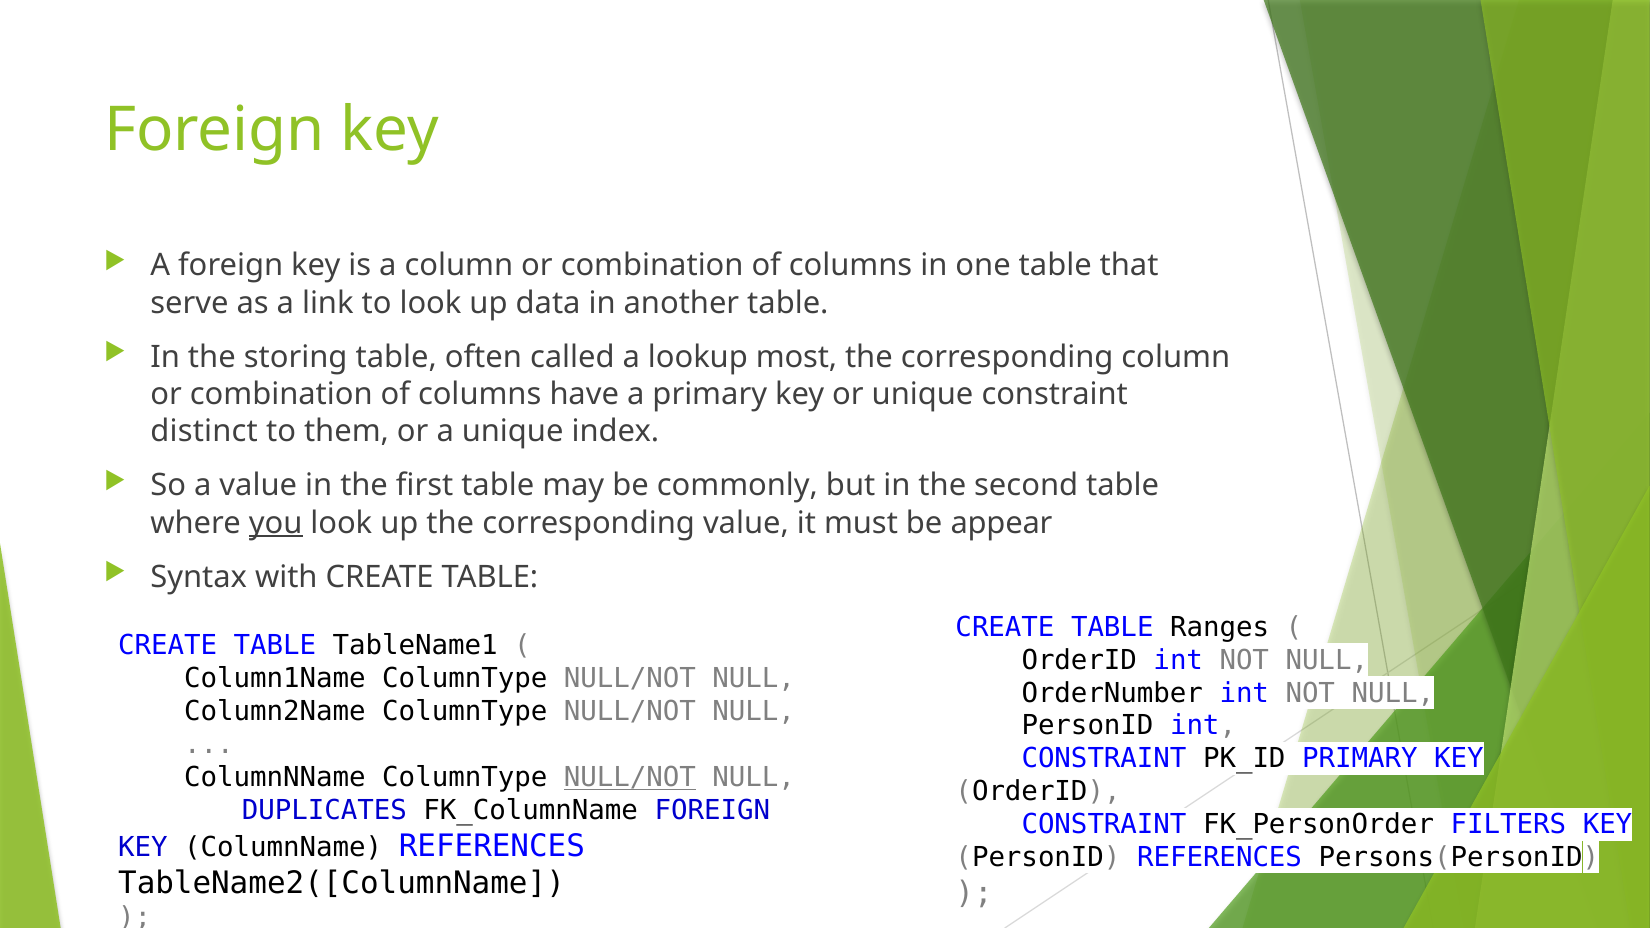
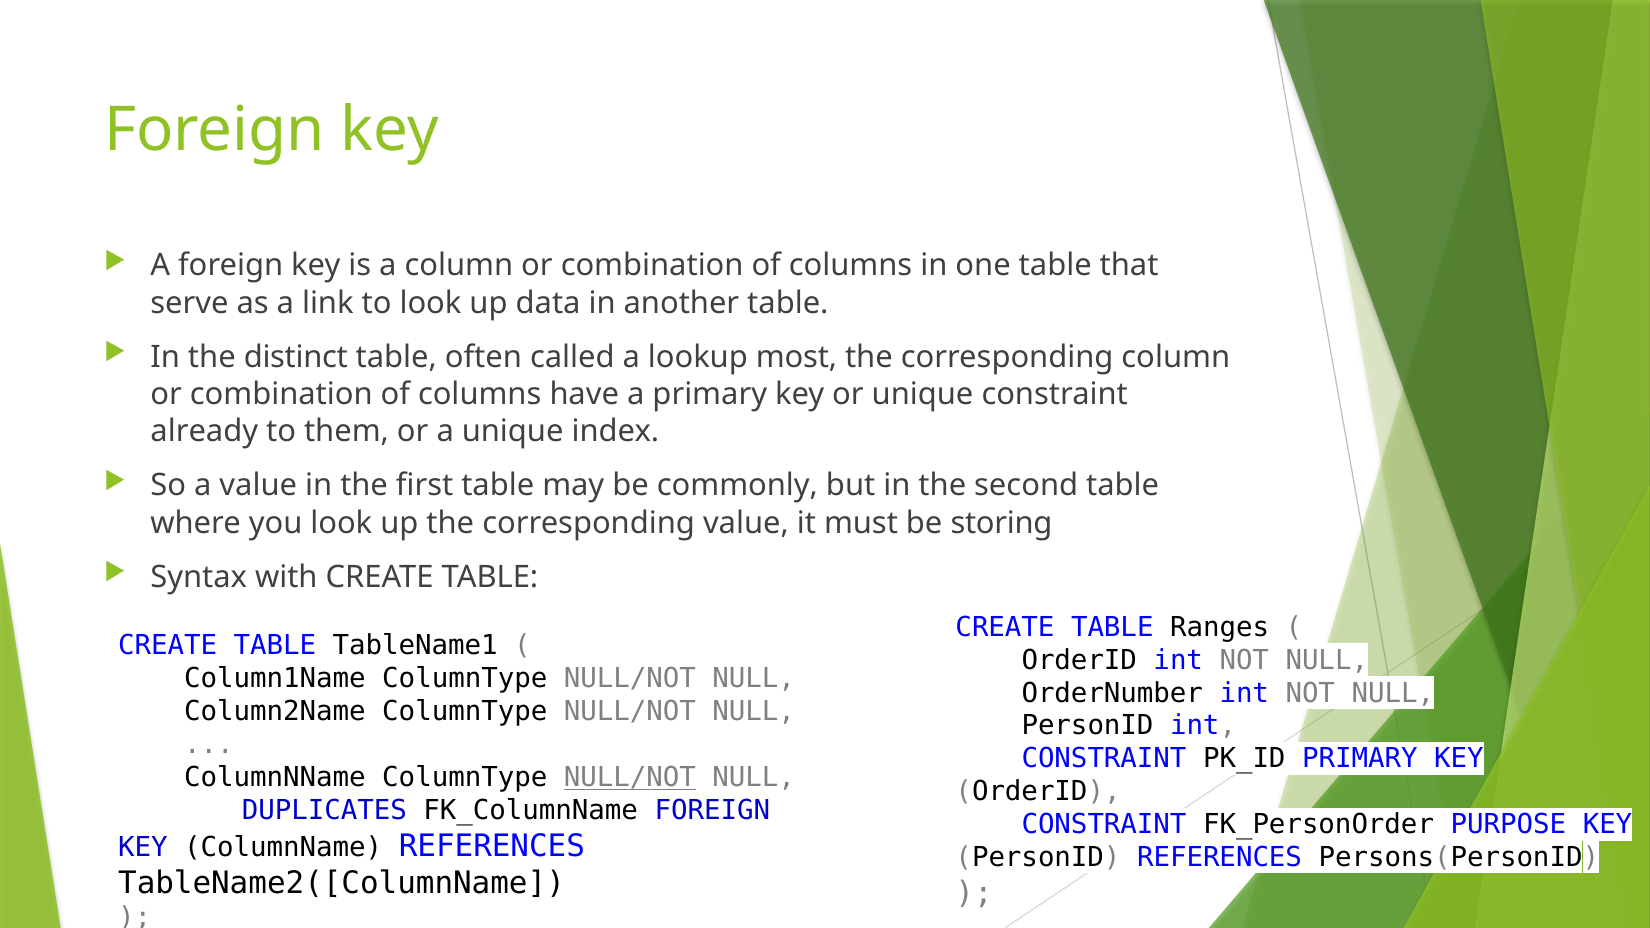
storing: storing -> distinct (296, 357)
distinct: distinct -> already (204, 431)
you underline: present -> none (276, 523)
appear: appear -> storing (1001, 523)
FILTERS: FILTERS -> PURPOSE (1509, 825)
